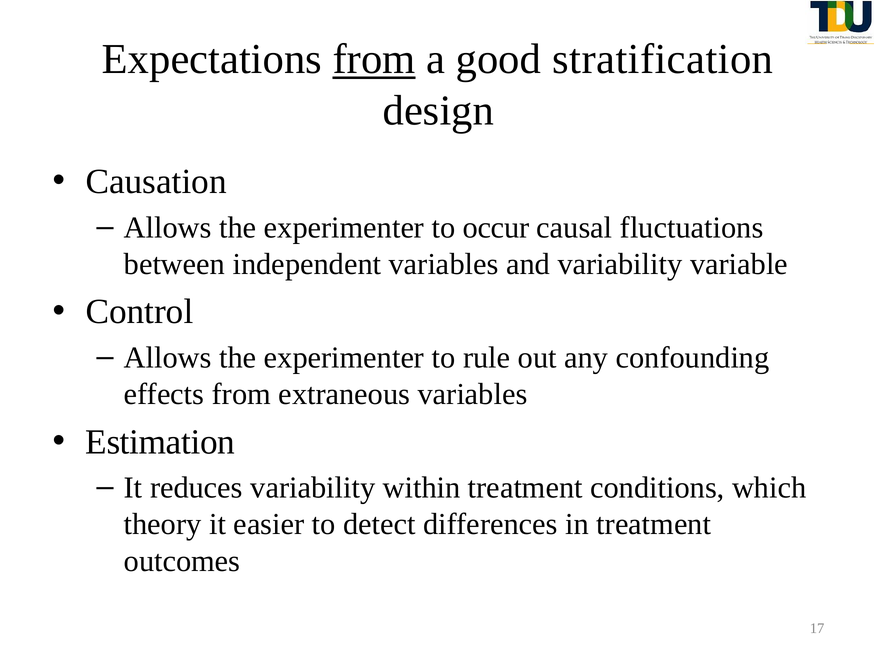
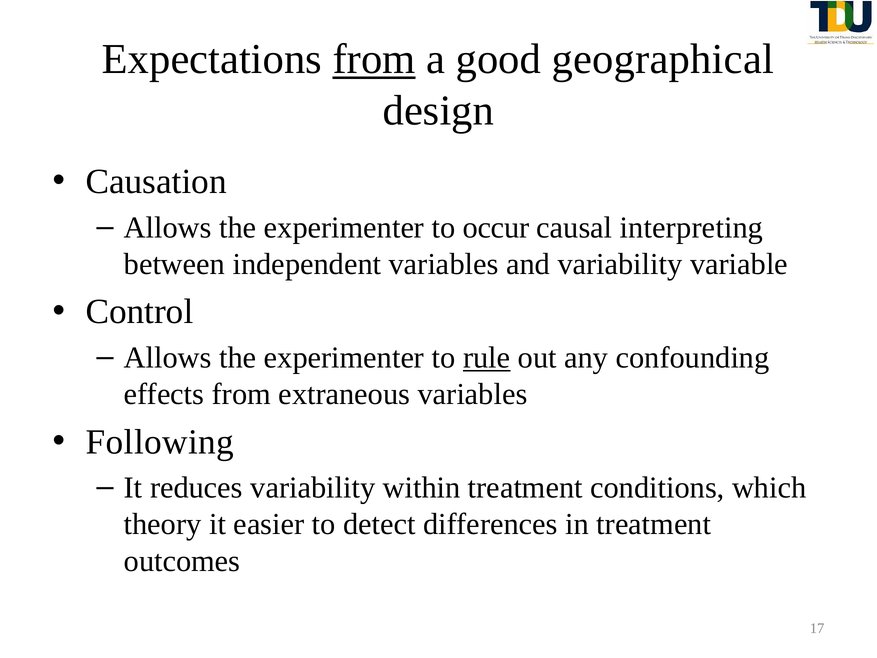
stratification: stratification -> geographical (663, 59)
fluctuations: fluctuations -> interpreting (692, 228)
rule underline: none -> present (487, 358)
Estimation: Estimation -> Following (160, 442)
